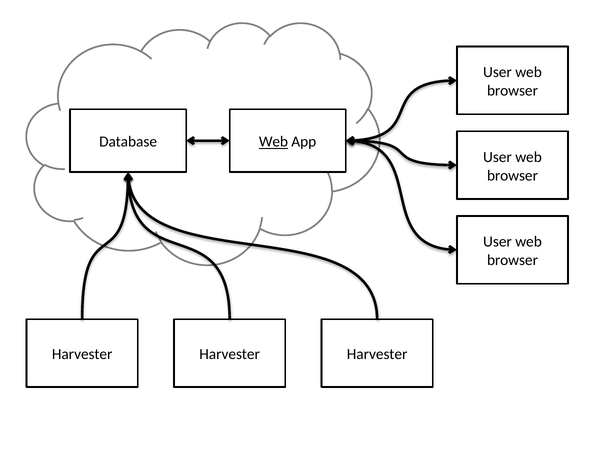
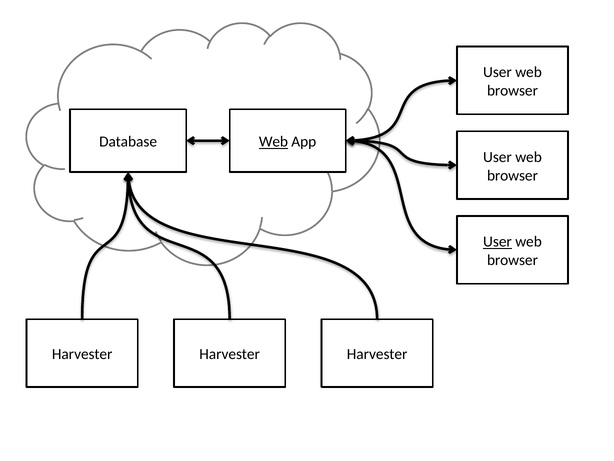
User underline: none -> present (497, 241)
